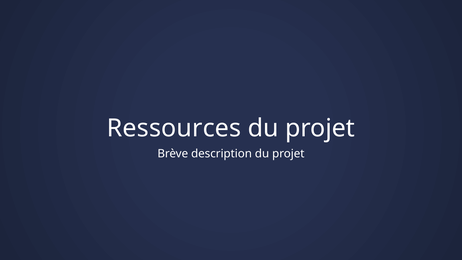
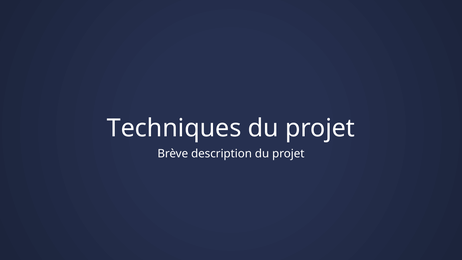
Ressources: Ressources -> Techniques (174, 128)
